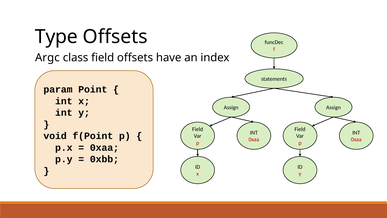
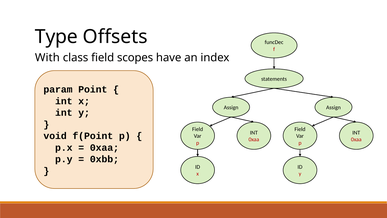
Argc: Argc -> With (47, 58)
field offsets: offsets -> scopes (135, 58)
